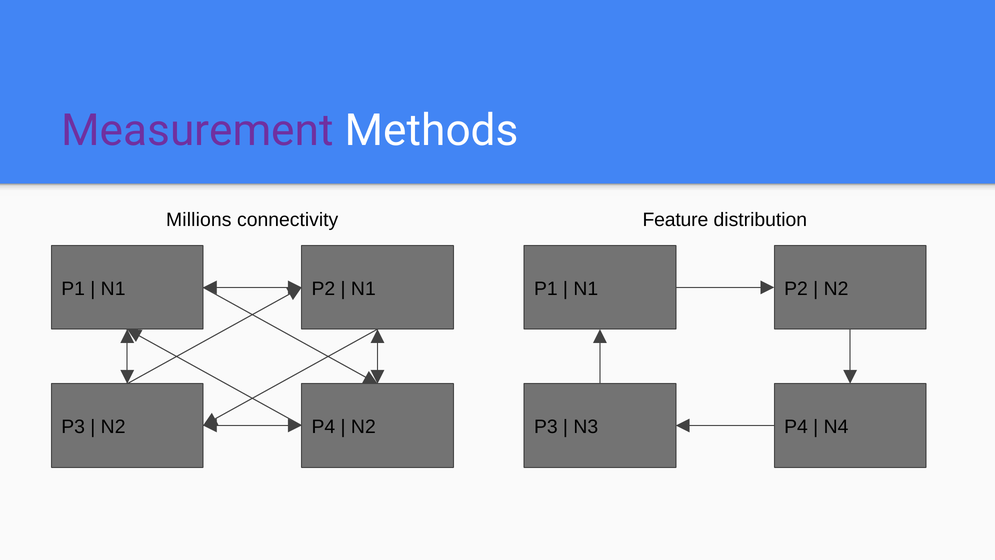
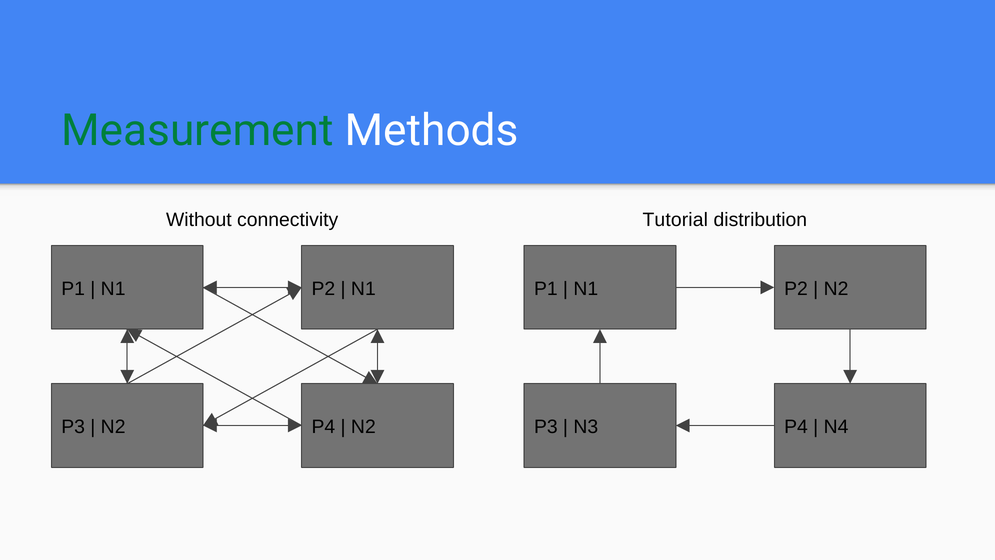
Measurement colour: purple -> green (198, 131)
Millions: Millions -> Without (199, 220)
Feature: Feature -> Tutorial (675, 220)
